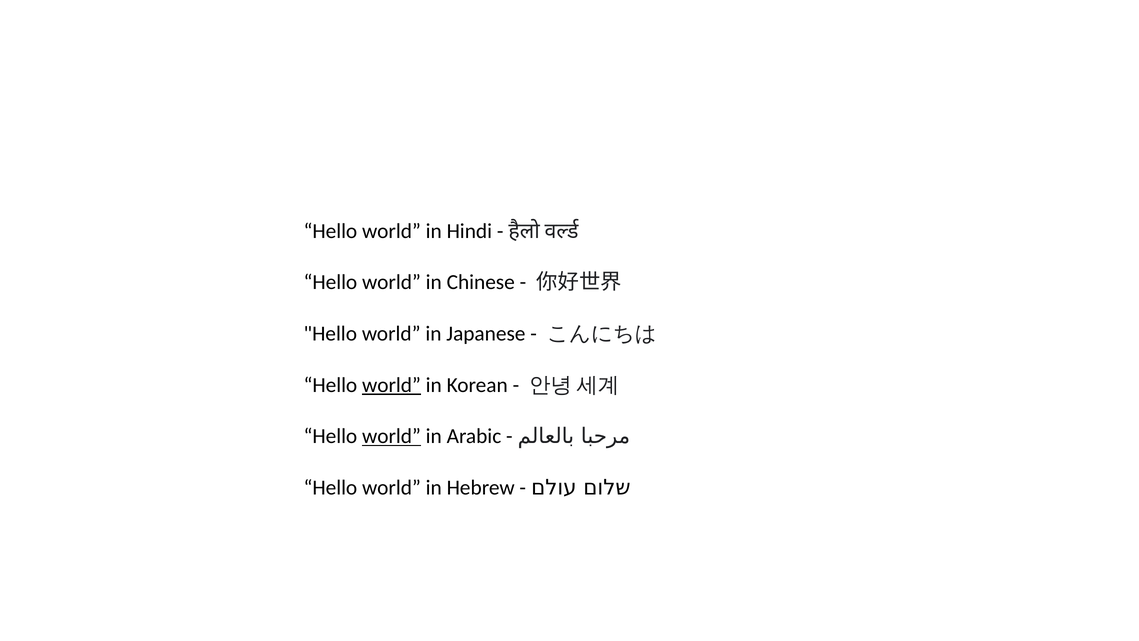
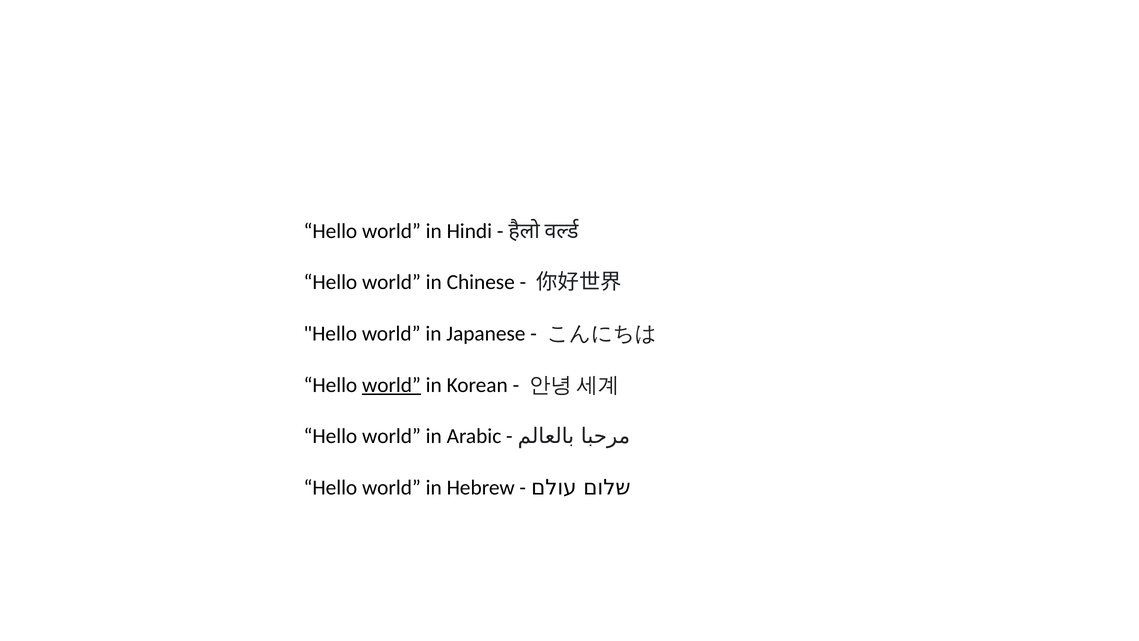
world underline: present -> none (391, 436)
